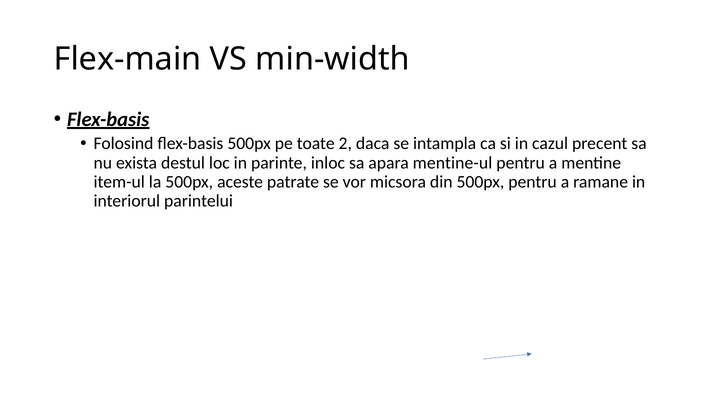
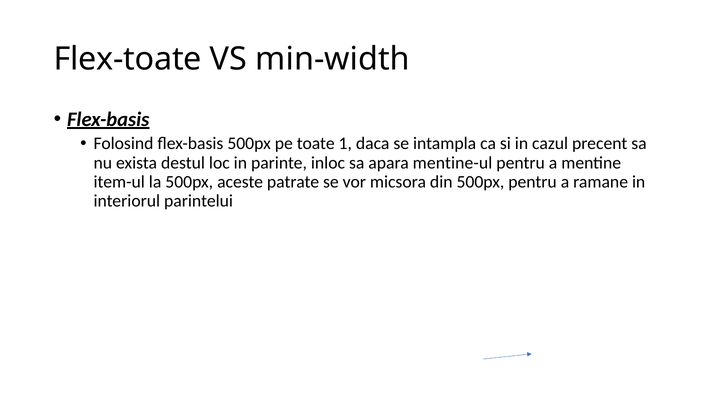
Flex-main: Flex-main -> Flex-toate (128, 59)
2: 2 -> 1 (345, 144)
